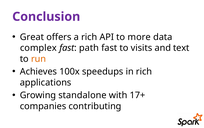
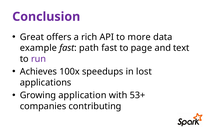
complex: complex -> example (38, 48)
visits: visits -> page (141, 48)
run colour: orange -> purple (38, 59)
in rich: rich -> lost (144, 71)
standalone: standalone -> application (82, 95)
17+: 17+ -> 53+ (137, 95)
